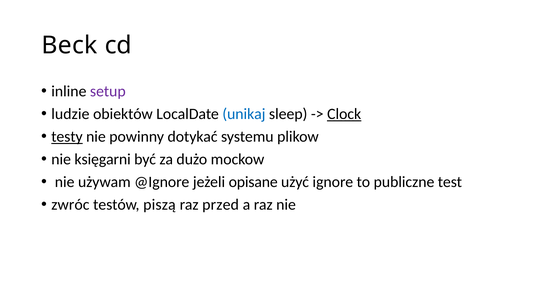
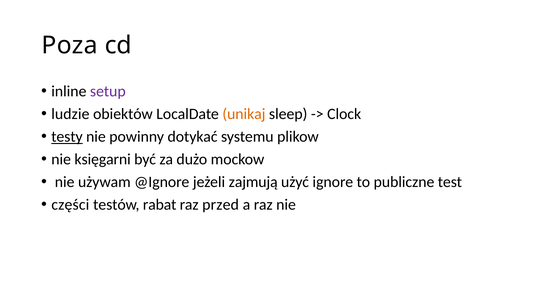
Beck: Beck -> Poza (70, 45)
unikaj colour: blue -> orange (244, 114)
Clock underline: present -> none (344, 114)
opisane: opisane -> zajmują (253, 182)
zwróc: zwróc -> części (70, 205)
piszą: piszą -> rabat (160, 205)
